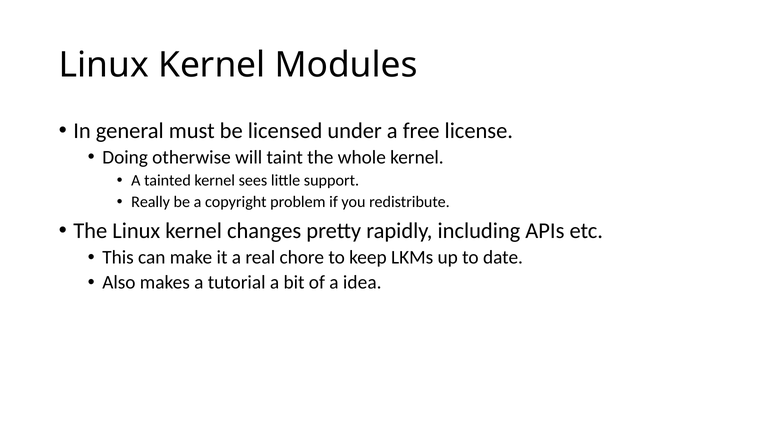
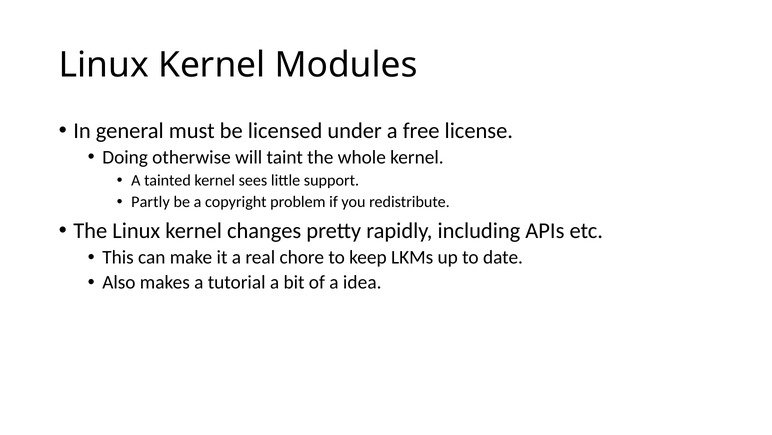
Really: Really -> Partly (151, 202)
